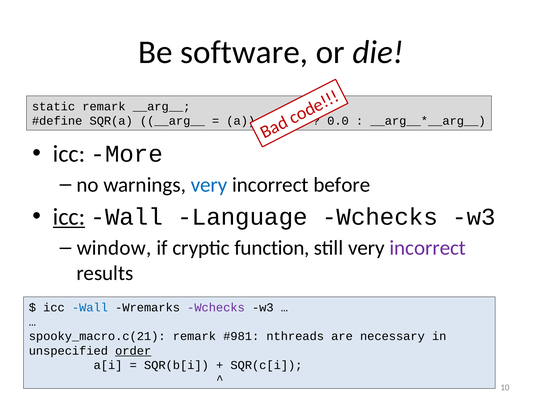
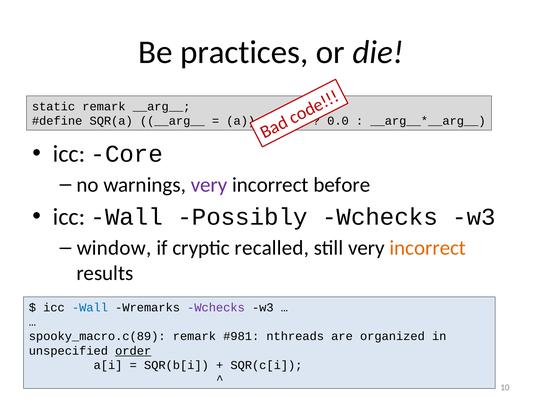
software: software -> practices (244, 52)
More: More -> Core (127, 154)
very colour: blue -> purple (209, 185)
icc underline: present -> none (69, 217)
Language: Language -> Possibly (243, 217)
function: function -> recalled (272, 248)
incorrect colour: purple -> orange (428, 248)
spooky_macro.c(21: spooky_macro.c(21 -> spooky_macro.c(89 (97, 337)
necessary: necessary -> organized (392, 337)
